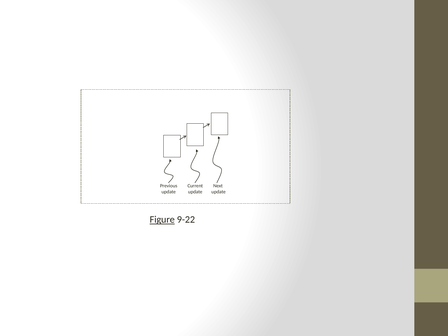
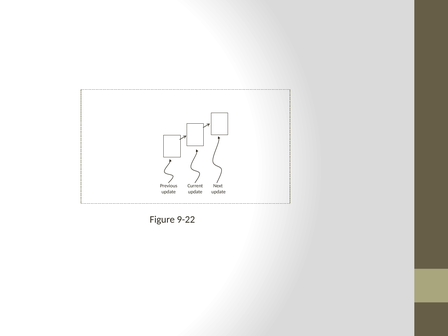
Figure underline: present -> none (162, 220)
